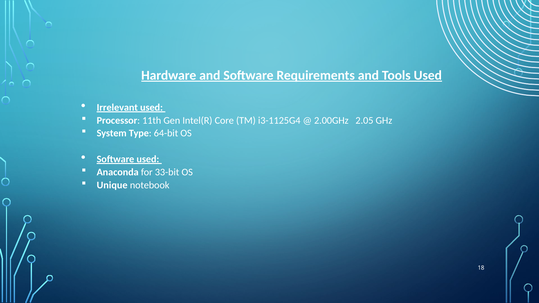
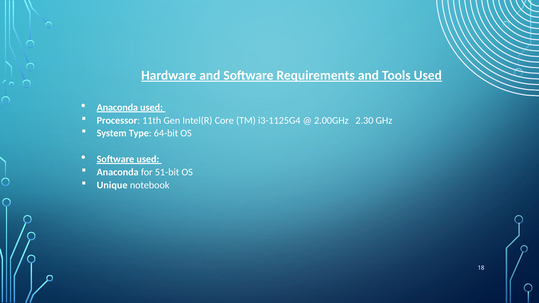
Irrelevant: Irrelevant -> Anaconda (117, 107)
2.05: 2.05 -> 2.30 (364, 120)
33-bit: 33-bit -> 51-bit (167, 172)
